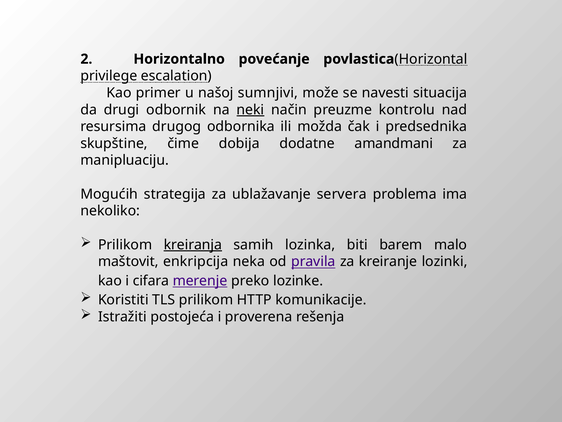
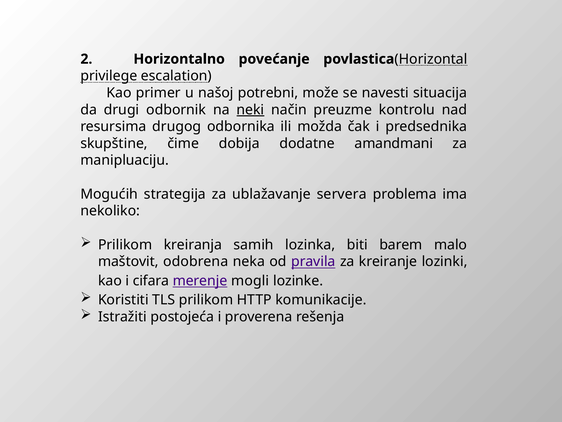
sumnjivi: sumnjivi -> potrebni (268, 93)
kreiranja underline: present -> none (193, 244)
enkripcija: enkripcija -> odobrena (196, 261)
preko: preko -> mogli (250, 280)
